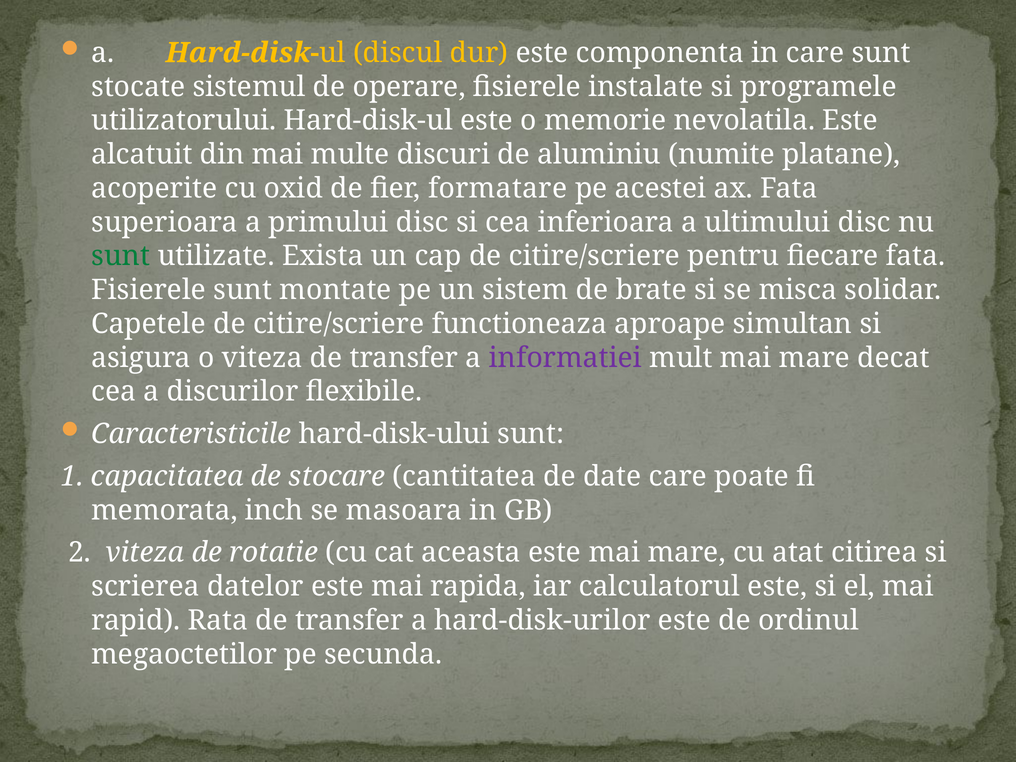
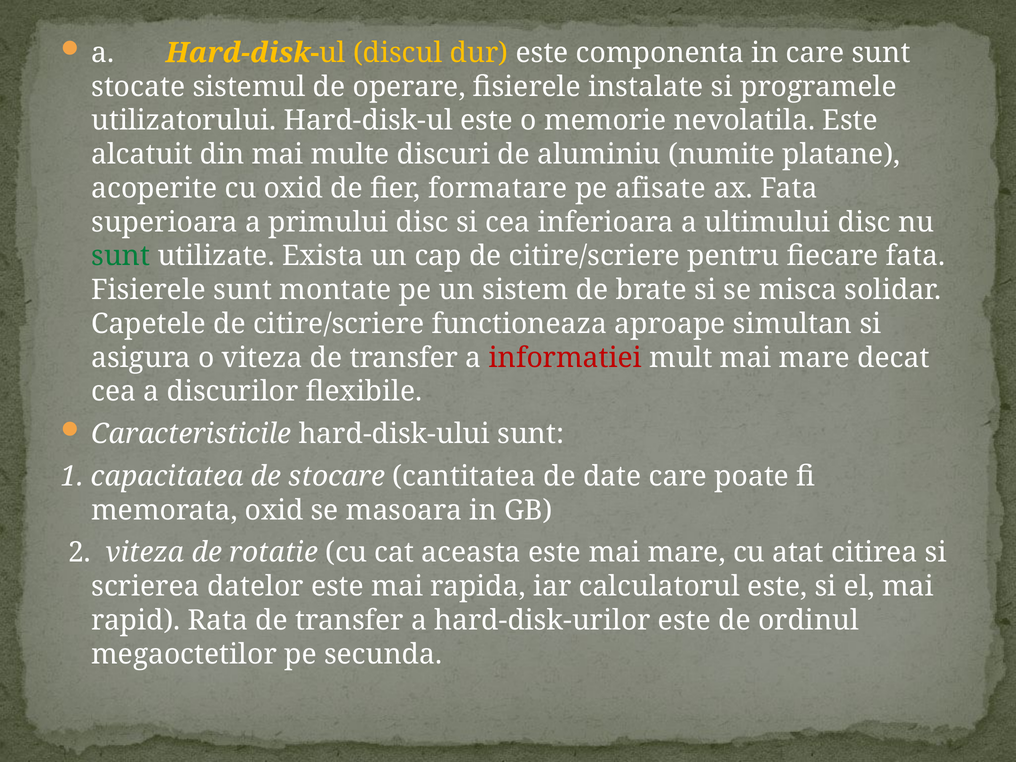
acestei: acestei -> afisate (660, 188)
informatiei colour: purple -> red (565, 358)
memorata inch: inch -> oxid (274, 510)
